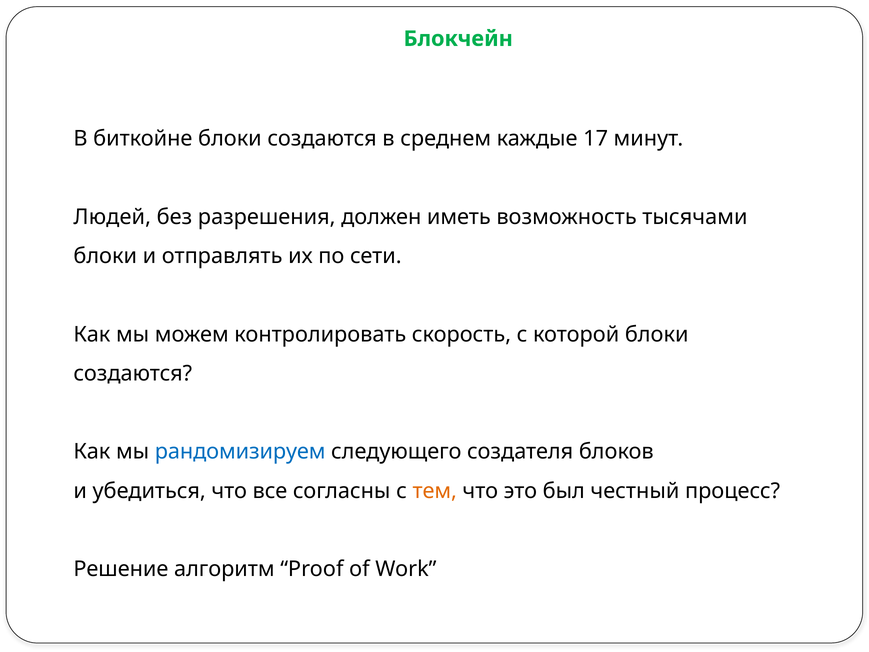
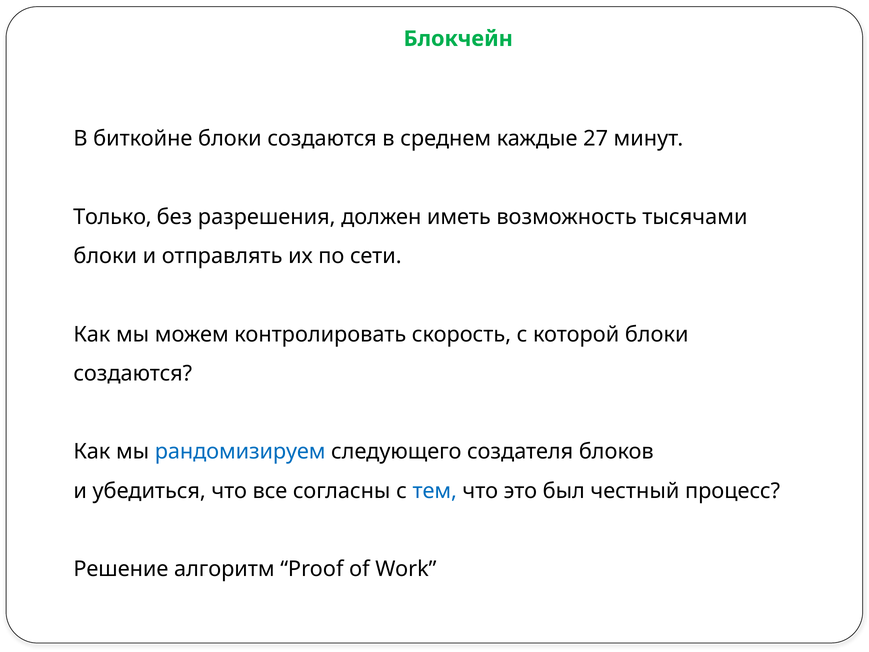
17: 17 -> 27 (596, 139)
Людей: Людей -> Только (112, 217)
тем colour: orange -> blue (435, 491)
